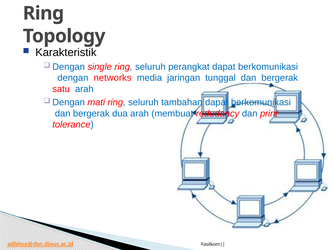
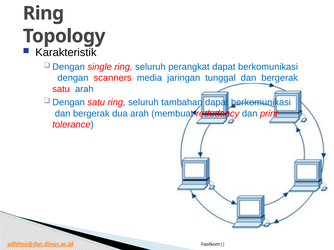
networks: networks -> scanners (113, 78)
Dengan mati: mati -> satu (96, 103)
